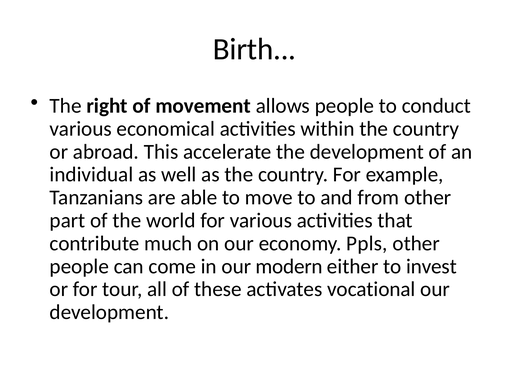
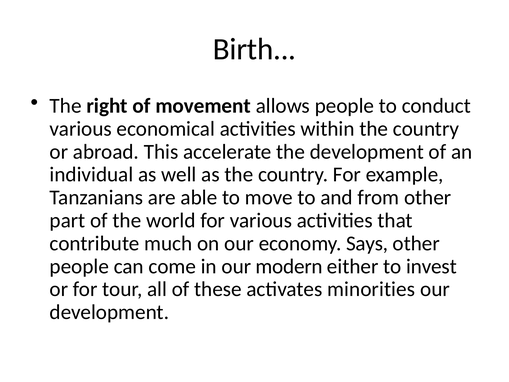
Ppls: Ppls -> Says (367, 243)
vocational: vocational -> minorities (371, 289)
